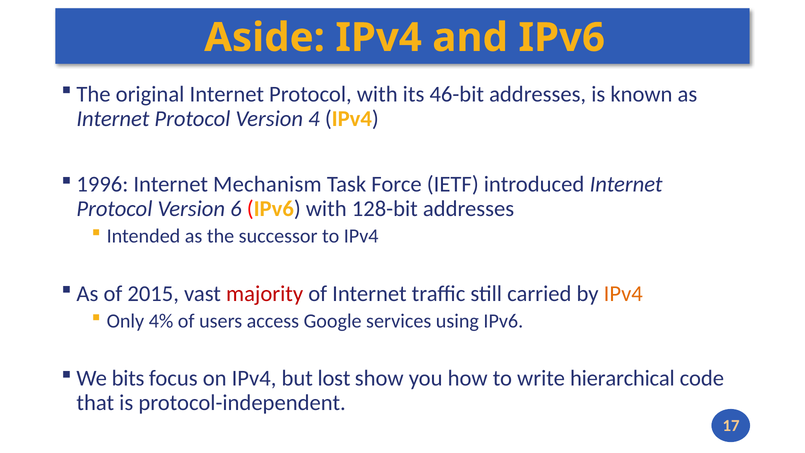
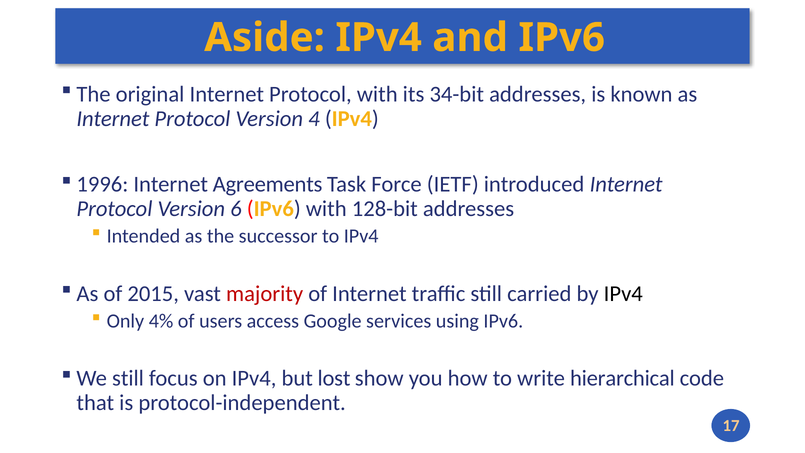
46-bit: 46-bit -> 34-bit (457, 94)
Mechanism: Mechanism -> Agreements (268, 184)
IPv4 colour: orange -> black (623, 294)
We bits: bits -> still (128, 378)
